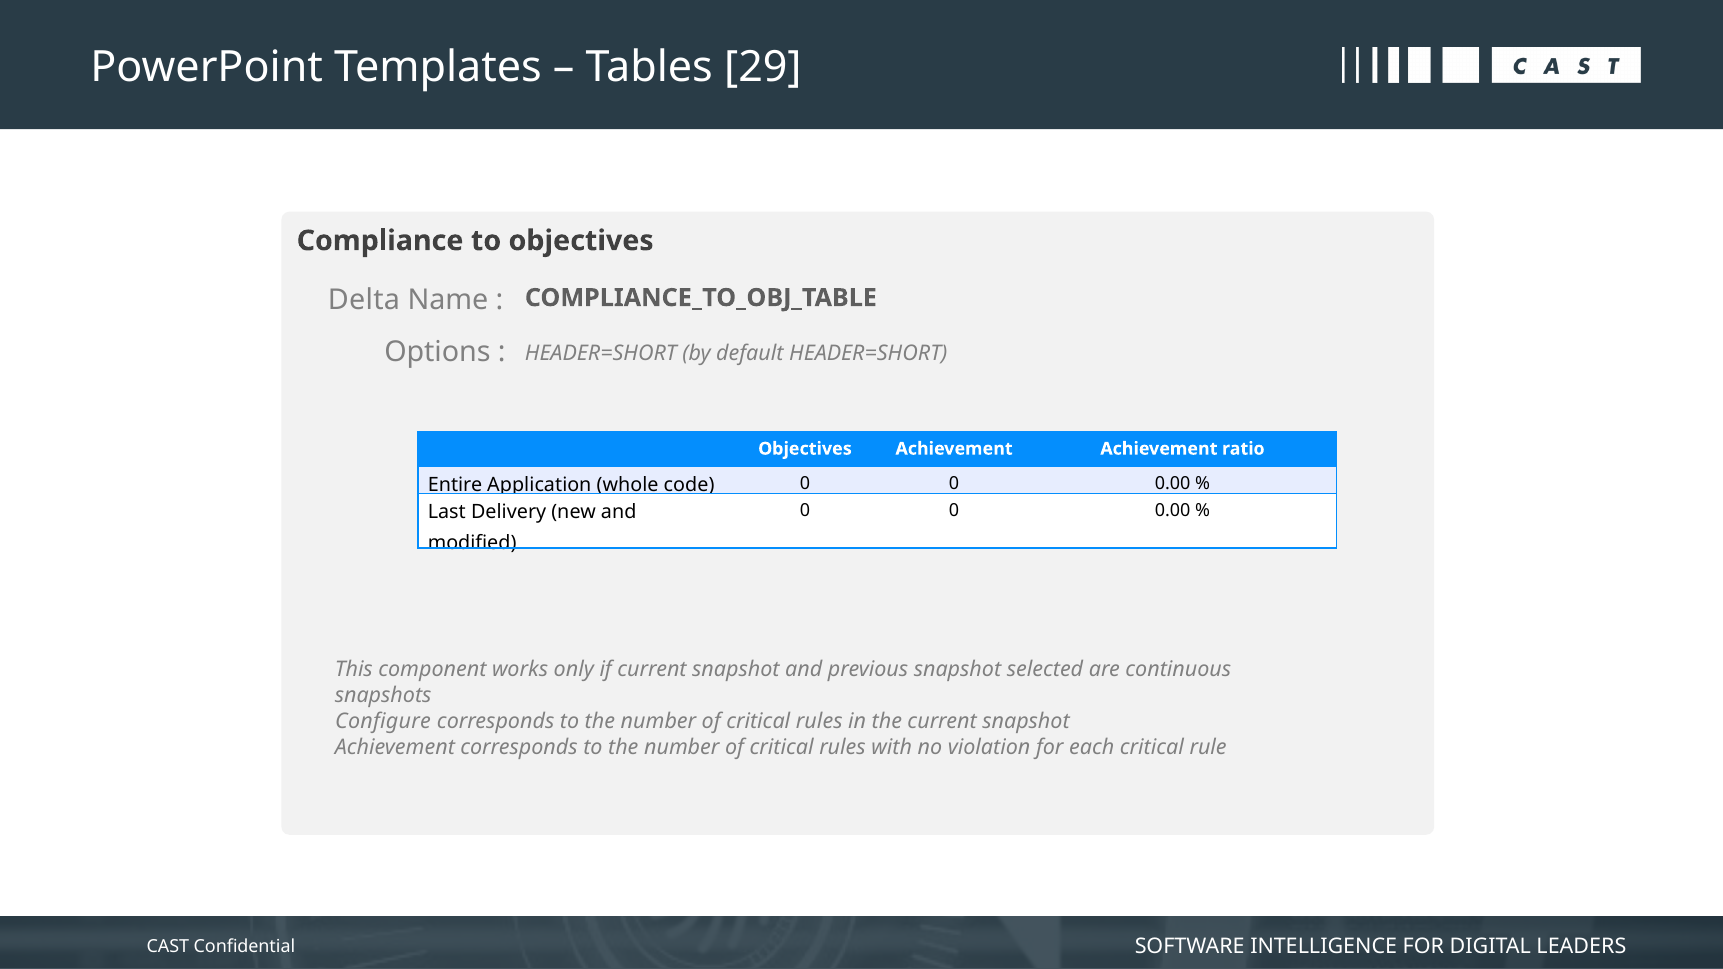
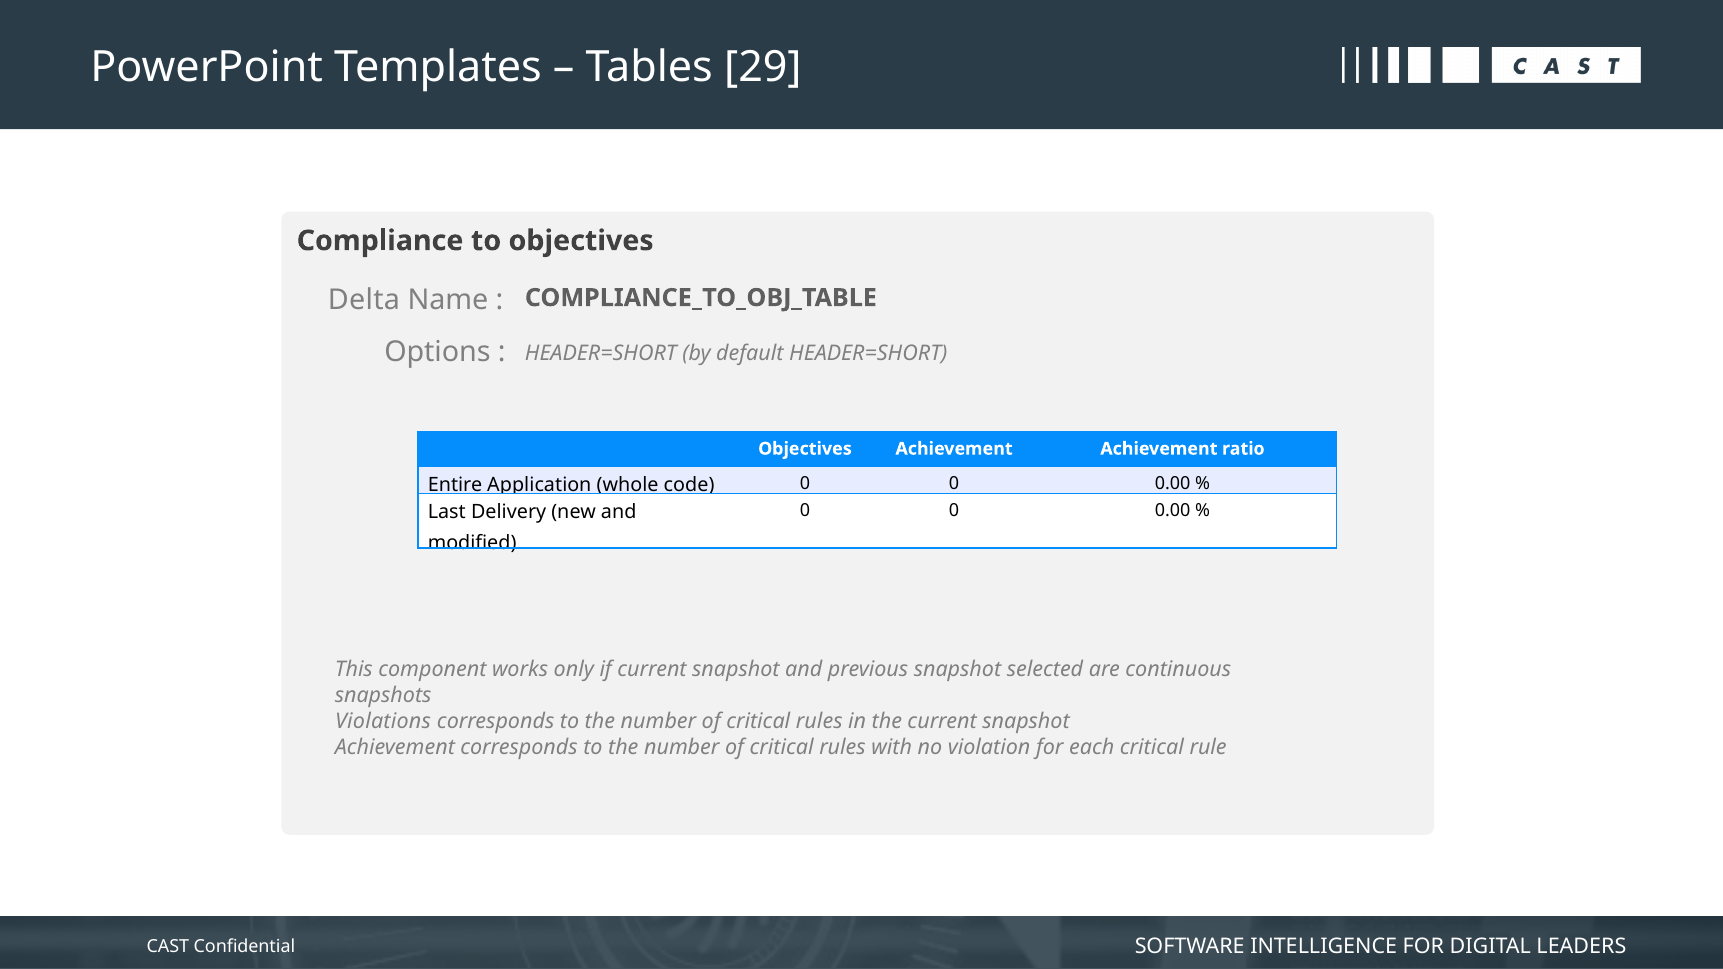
Configure: Configure -> Violations (383, 722)
